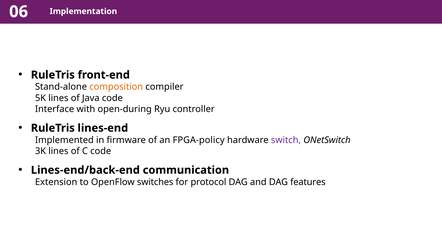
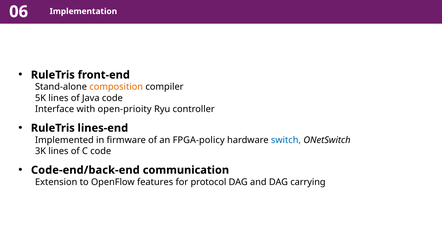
open-during: open-during -> open-prioity (125, 109)
switch colour: purple -> blue (286, 140)
Lines-end/back-end: Lines-end/back-end -> Code-end/back-end (85, 170)
switches: switches -> features (155, 182)
features: features -> carrying (308, 182)
